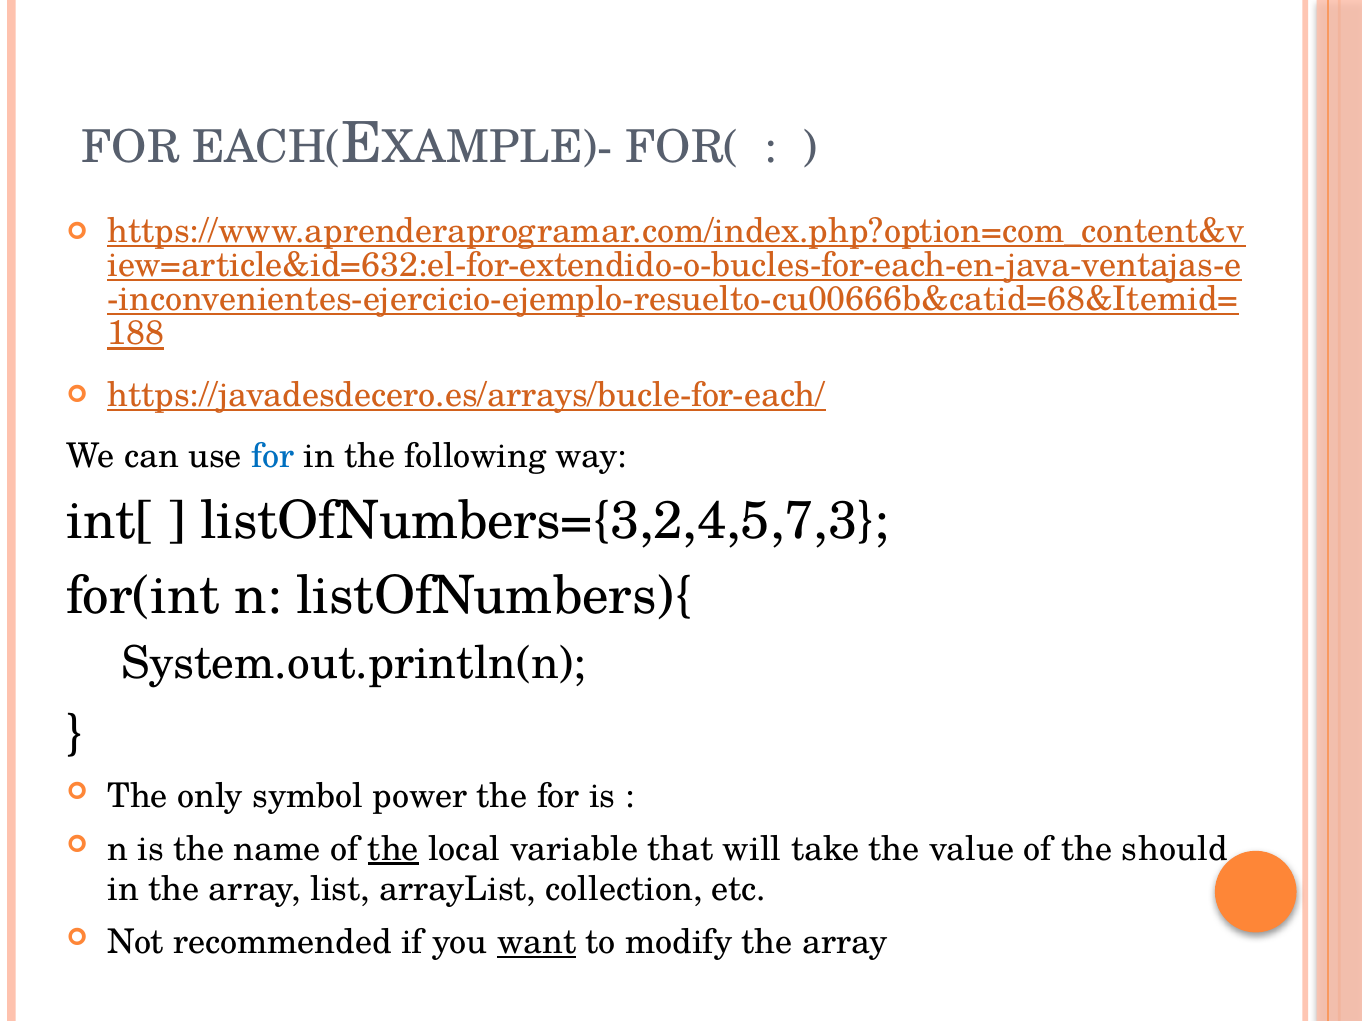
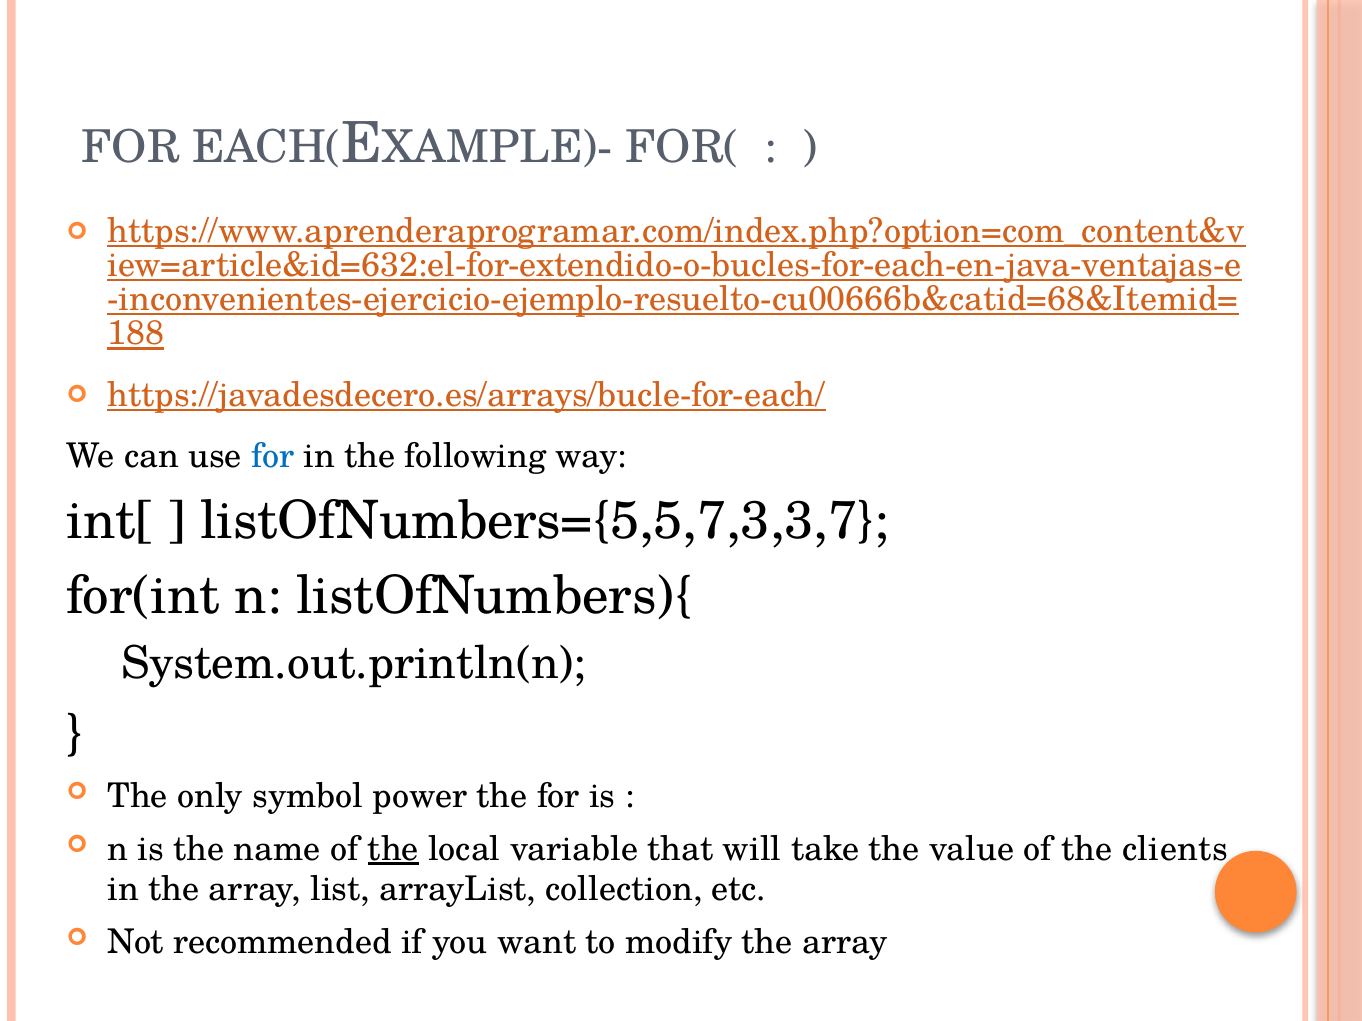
listOfNumbers={3,2,4,5,7,3: listOfNumbers={3,2,4,5,7,3 -> listOfNumbers={5,5,7,3,3,7 (545, 521)
should: should -> clients (1175, 849)
want underline: present -> none (537, 942)
